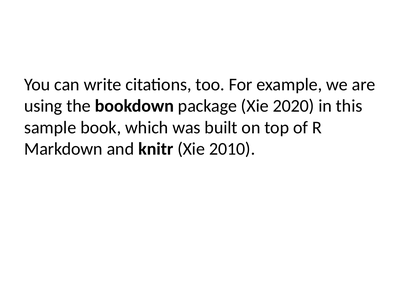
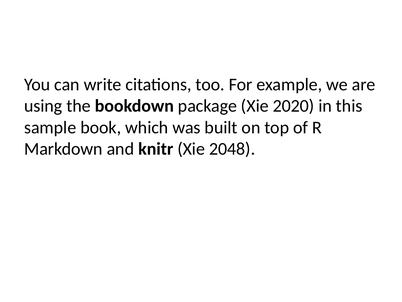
2010: 2010 -> 2048 (232, 149)
